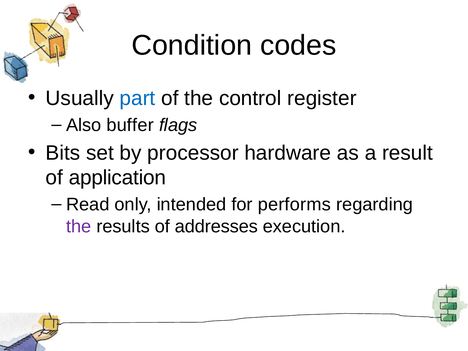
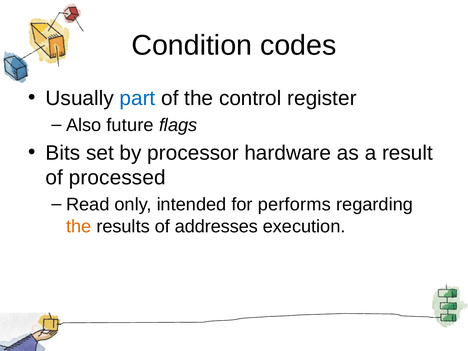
buffer: buffer -> future (130, 125)
application: application -> processed (117, 178)
the colour: purple -> orange (79, 227)
